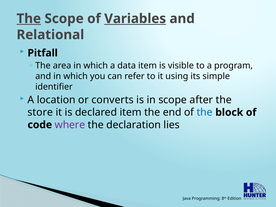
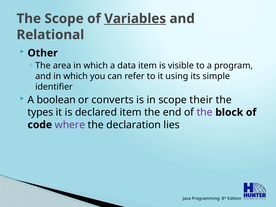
The underline: present -> none (29, 19)
Pitfall: Pitfall -> Other (43, 53)
location: location -> boolean (56, 100)
after: after -> their (201, 100)
store: store -> types (40, 112)
the colour: blue -> purple (205, 112)
